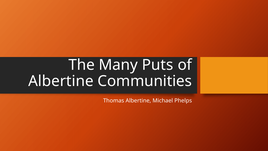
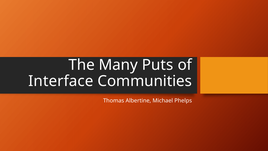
Albertine: Albertine -> Interface (61, 81)
